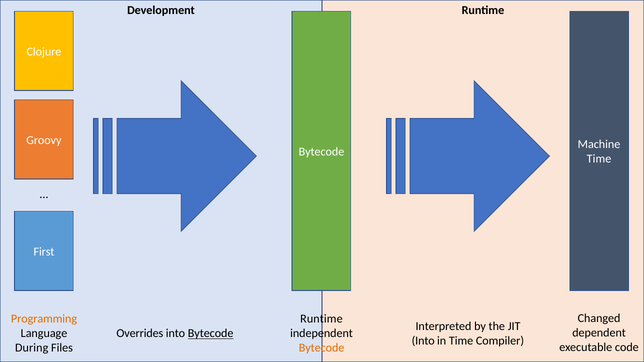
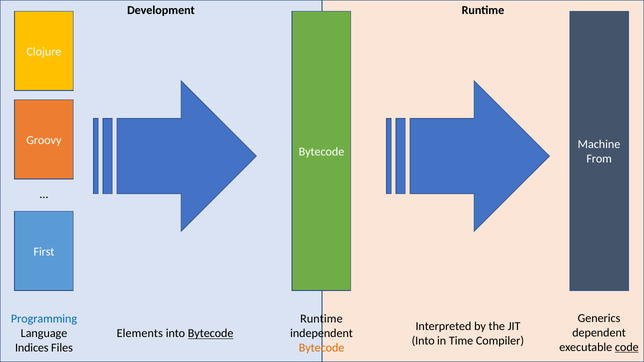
Time: Time -> From (599, 159)
Changed: Changed -> Generics (599, 318)
Programming colour: orange -> blue (44, 319)
Overrides: Overrides -> Elements (140, 334)
code underline: none -> present (627, 347)
During: During -> Indices (32, 348)
